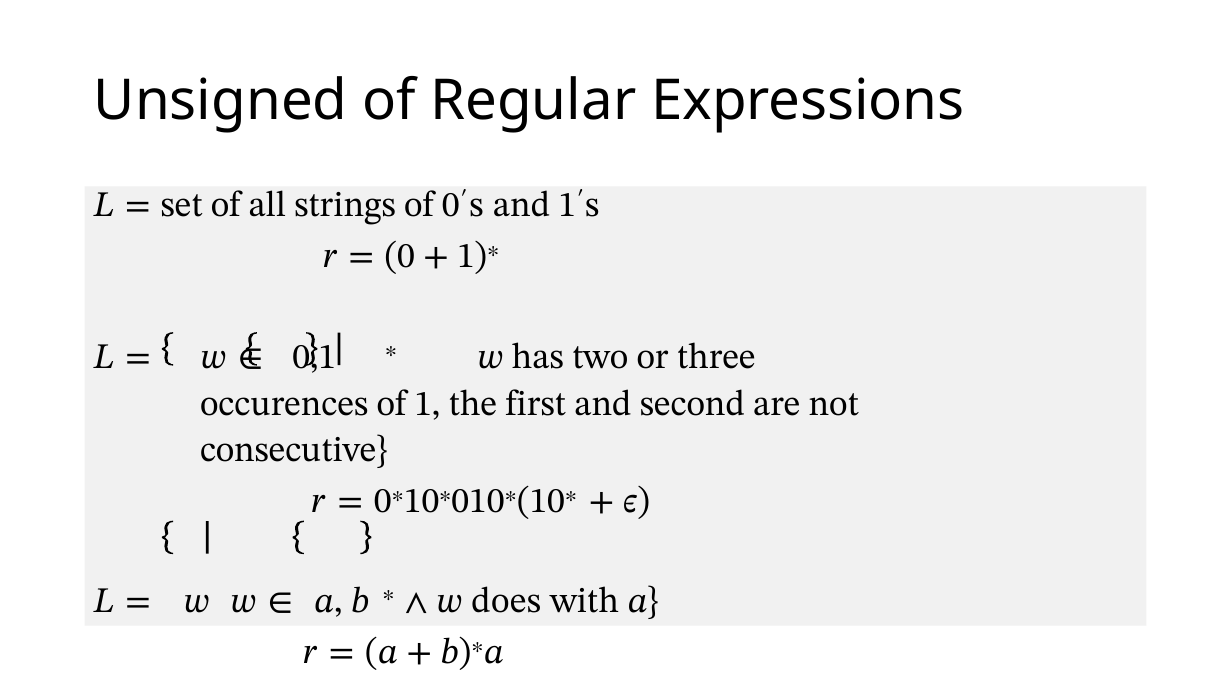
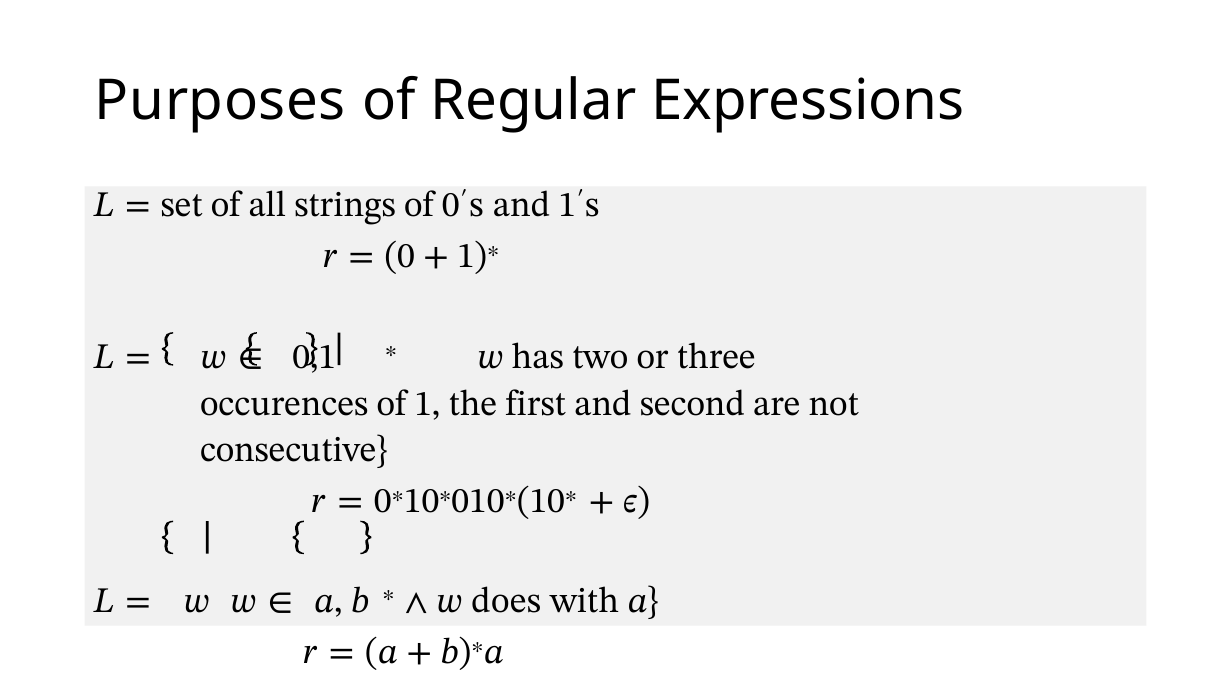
Unsigned: Unsigned -> Purposes (220, 101)
